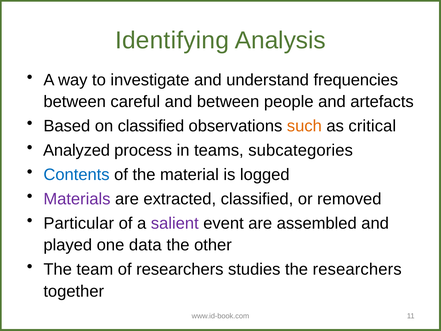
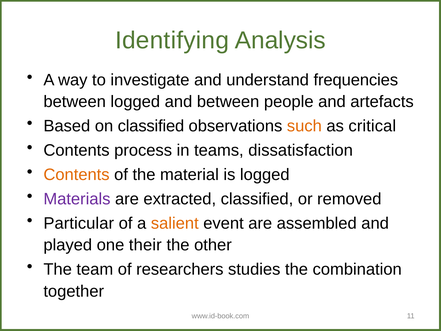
between careful: careful -> logged (135, 102)
Analyzed: Analyzed -> Contents (77, 150)
subcategories: subcategories -> dissatisfaction (301, 150)
Contents colour: blue -> orange (77, 175)
salient colour: purple -> orange (175, 223)
data: data -> their (145, 245)
the researchers: researchers -> combination (357, 269)
